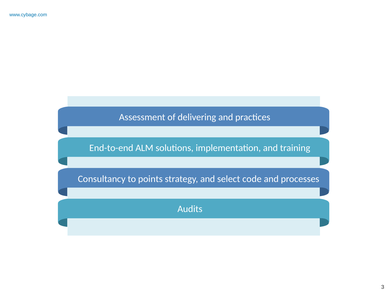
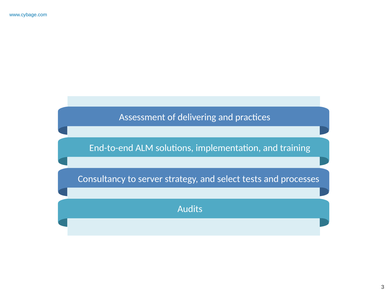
points: points -> server (150, 179)
code: code -> tests (252, 179)
